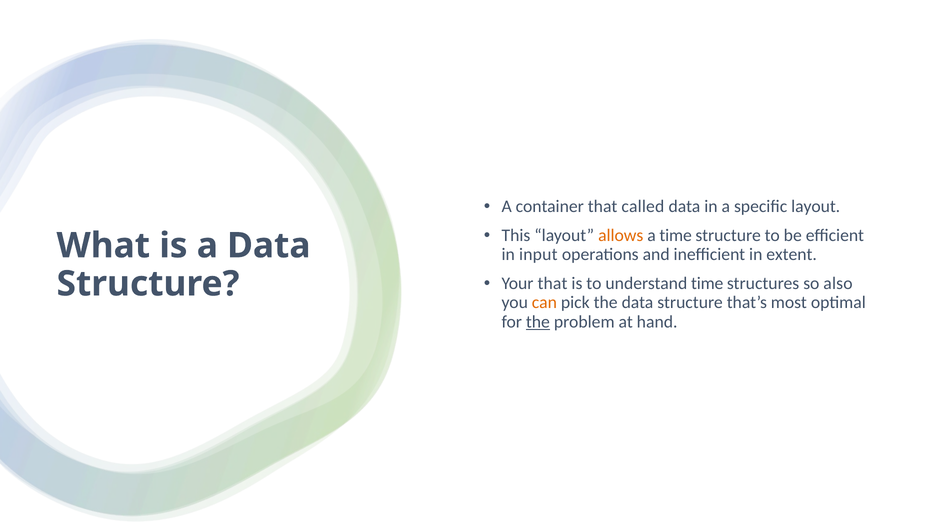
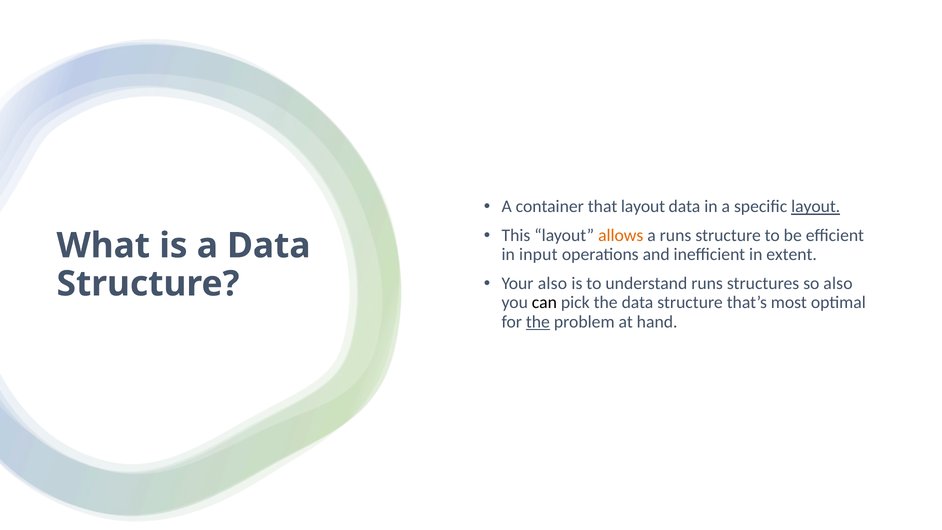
that called: called -> layout (643, 207)
layout underline: none -> present (816, 207)
a time: time -> runs (676, 235)
Your that: that -> also (552, 283)
understand time: time -> runs (707, 283)
can colour: orange -> black (544, 303)
